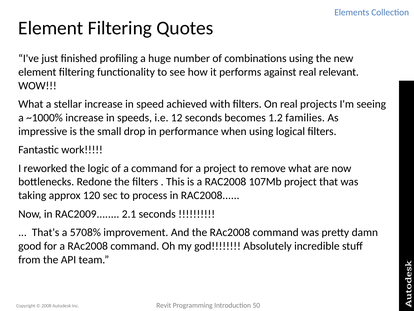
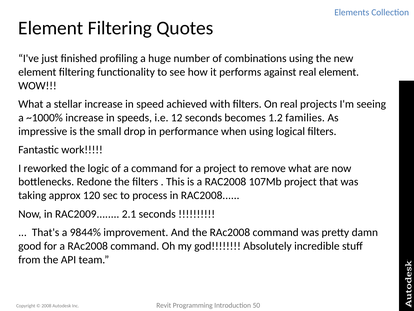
real relevant: relevant -> element (339, 72)
5708%: 5708% -> 9844% (85, 232)
